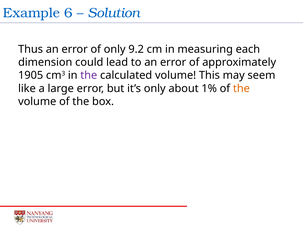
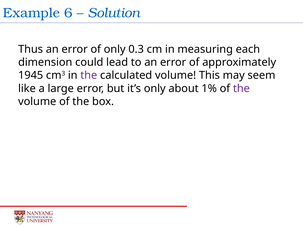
9.2: 9.2 -> 0.3 (136, 49)
1905: 1905 -> 1945 (31, 75)
the colour: orange -> purple (241, 89)
